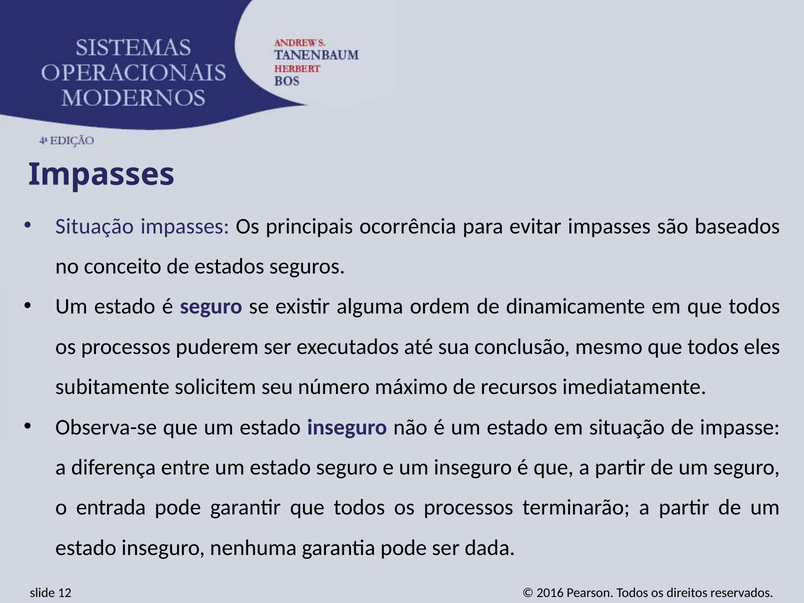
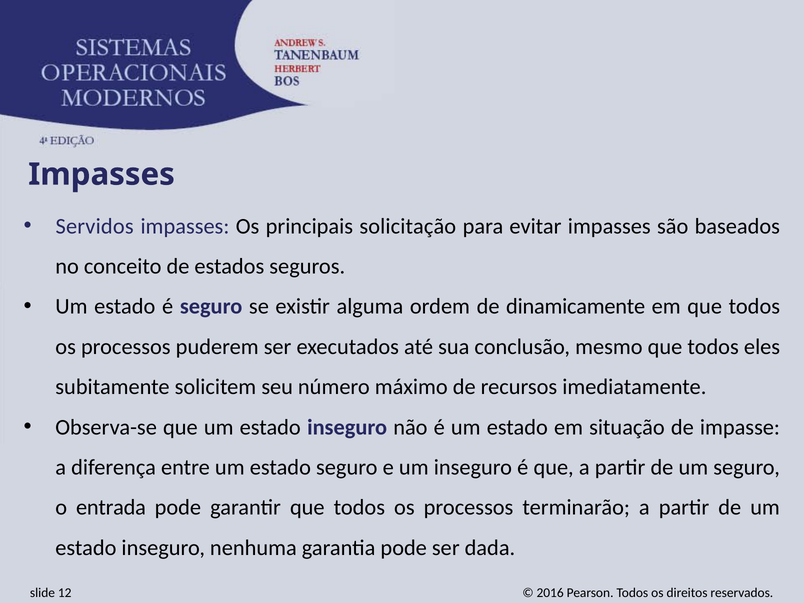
Situação: Situação -> Servidos (95, 226)
ocorrência: ocorrência -> solicitação (408, 226)
